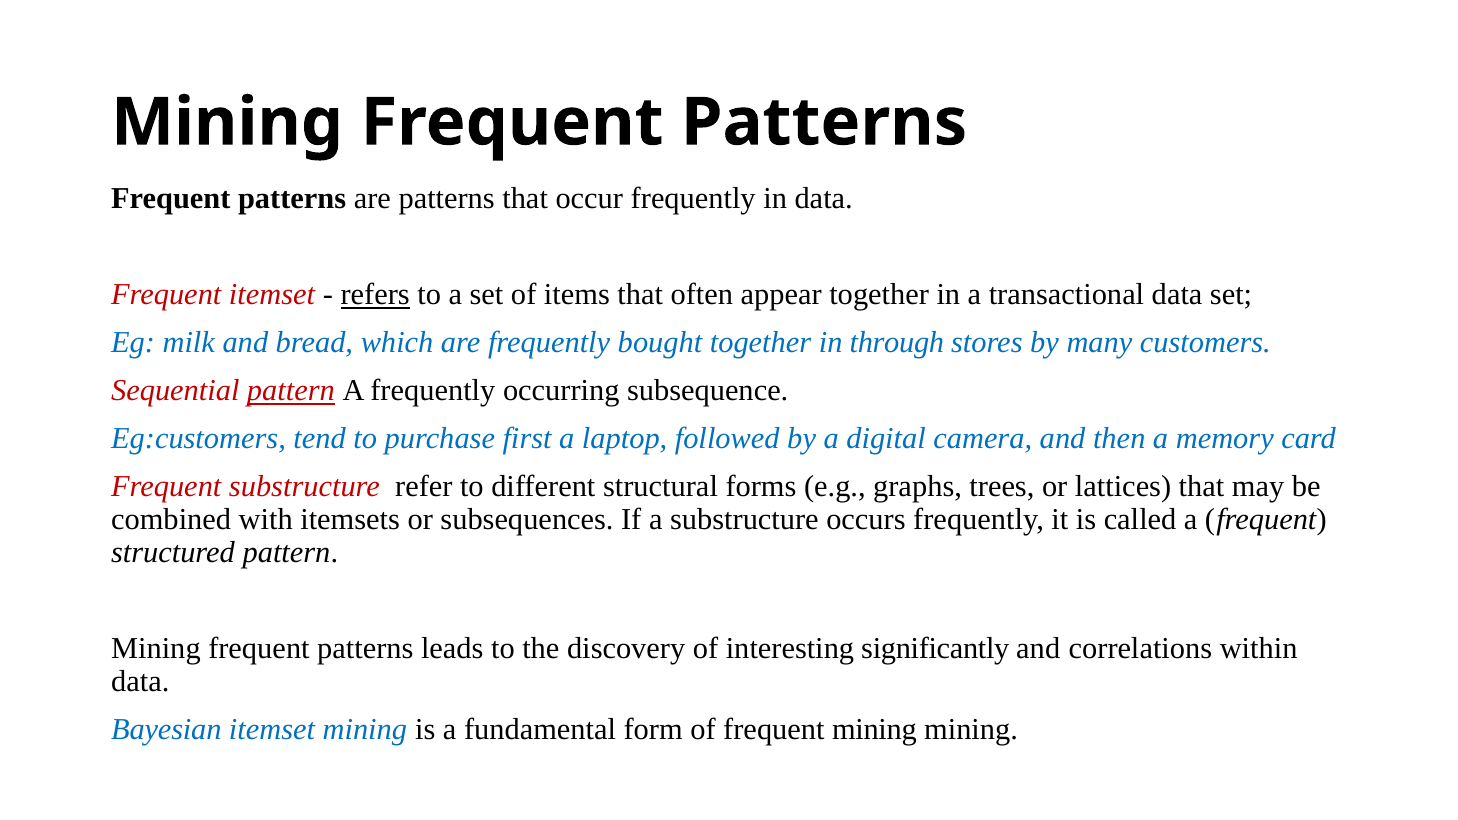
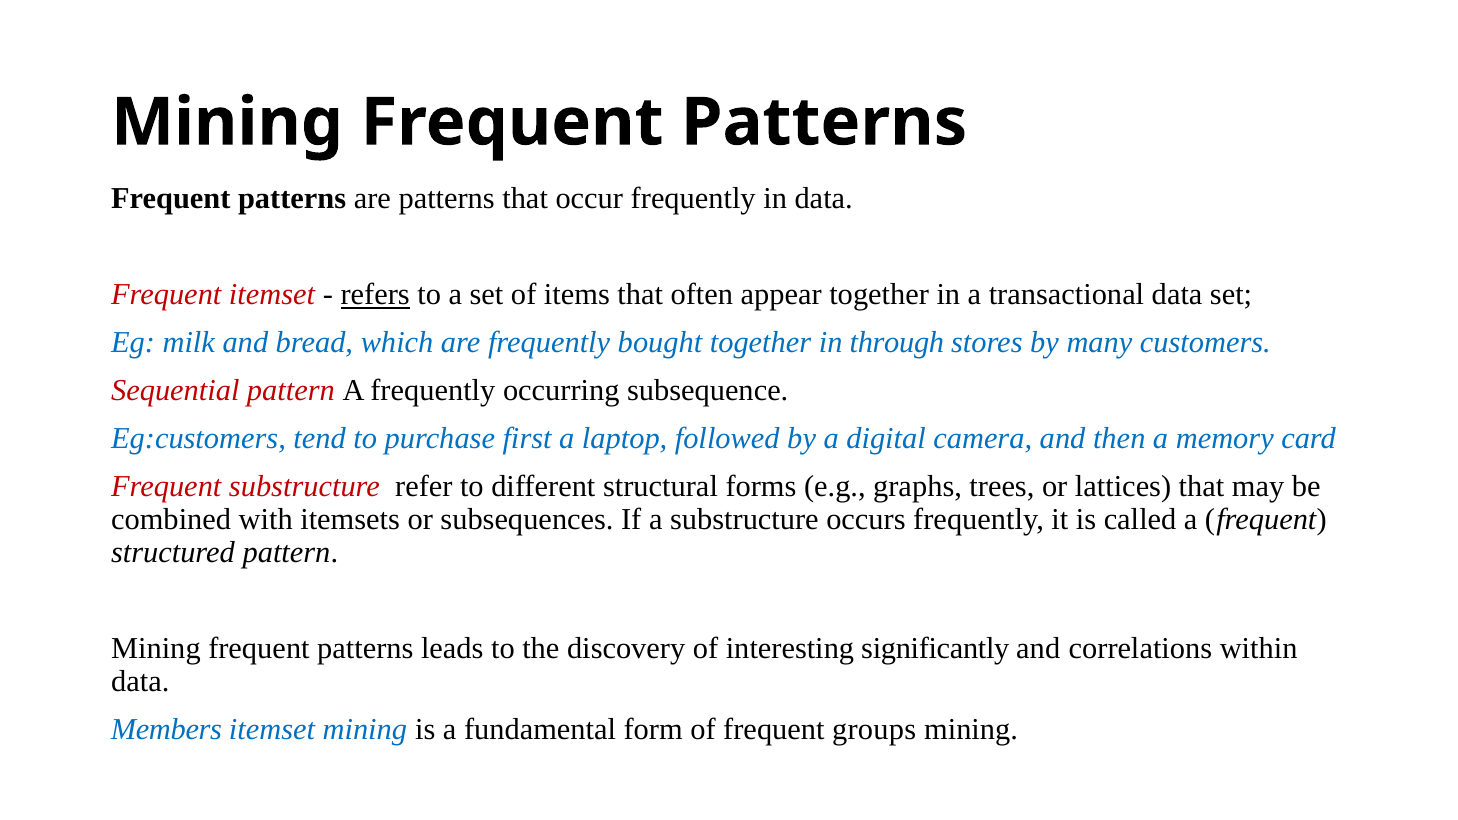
pattern underline: present -> none (291, 391)
Bayesian: Bayesian -> Members (166, 729)
frequent mining: mining -> groups (874, 729)
